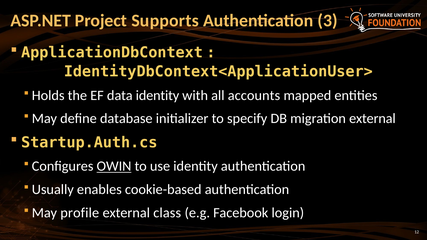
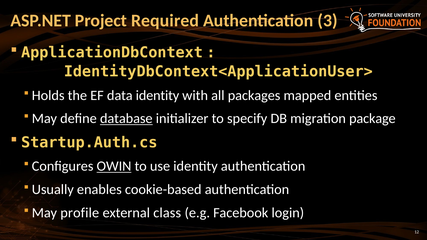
Supports: Supports -> Required (165, 21)
accounts: accounts -> packages (254, 95)
database underline: none -> present (126, 119)
migration external: external -> package (372, 119)
